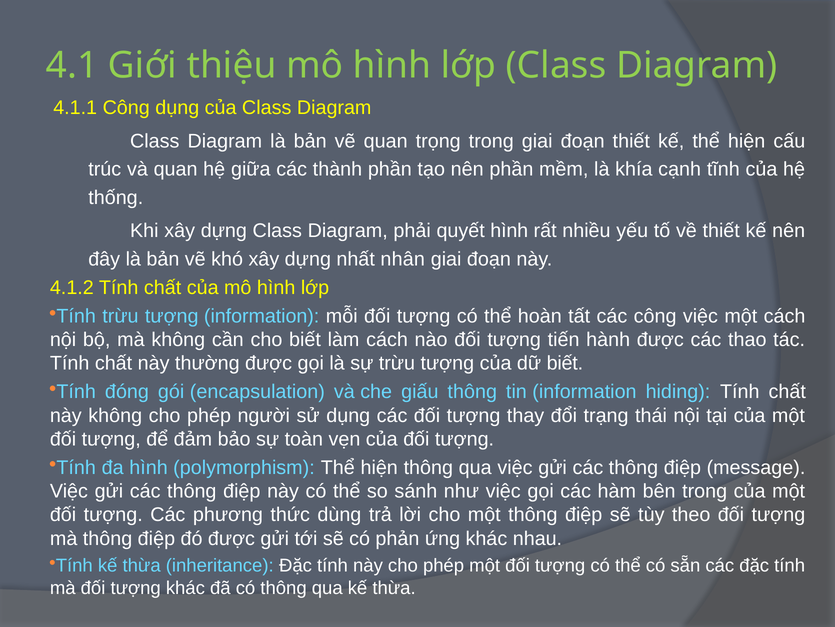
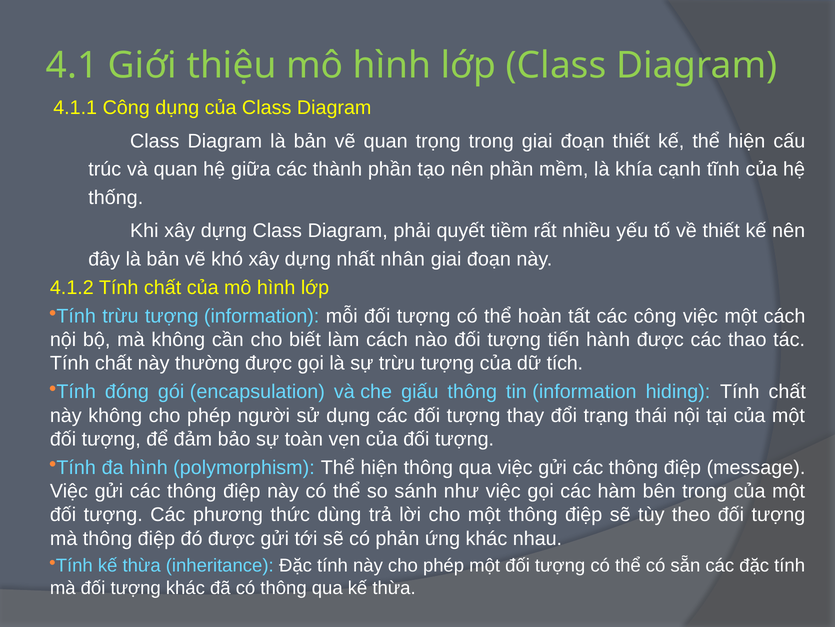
quyết hình: hình -> tiềm (509, 231)
dữ biết: biết -> tích (565, 363)
